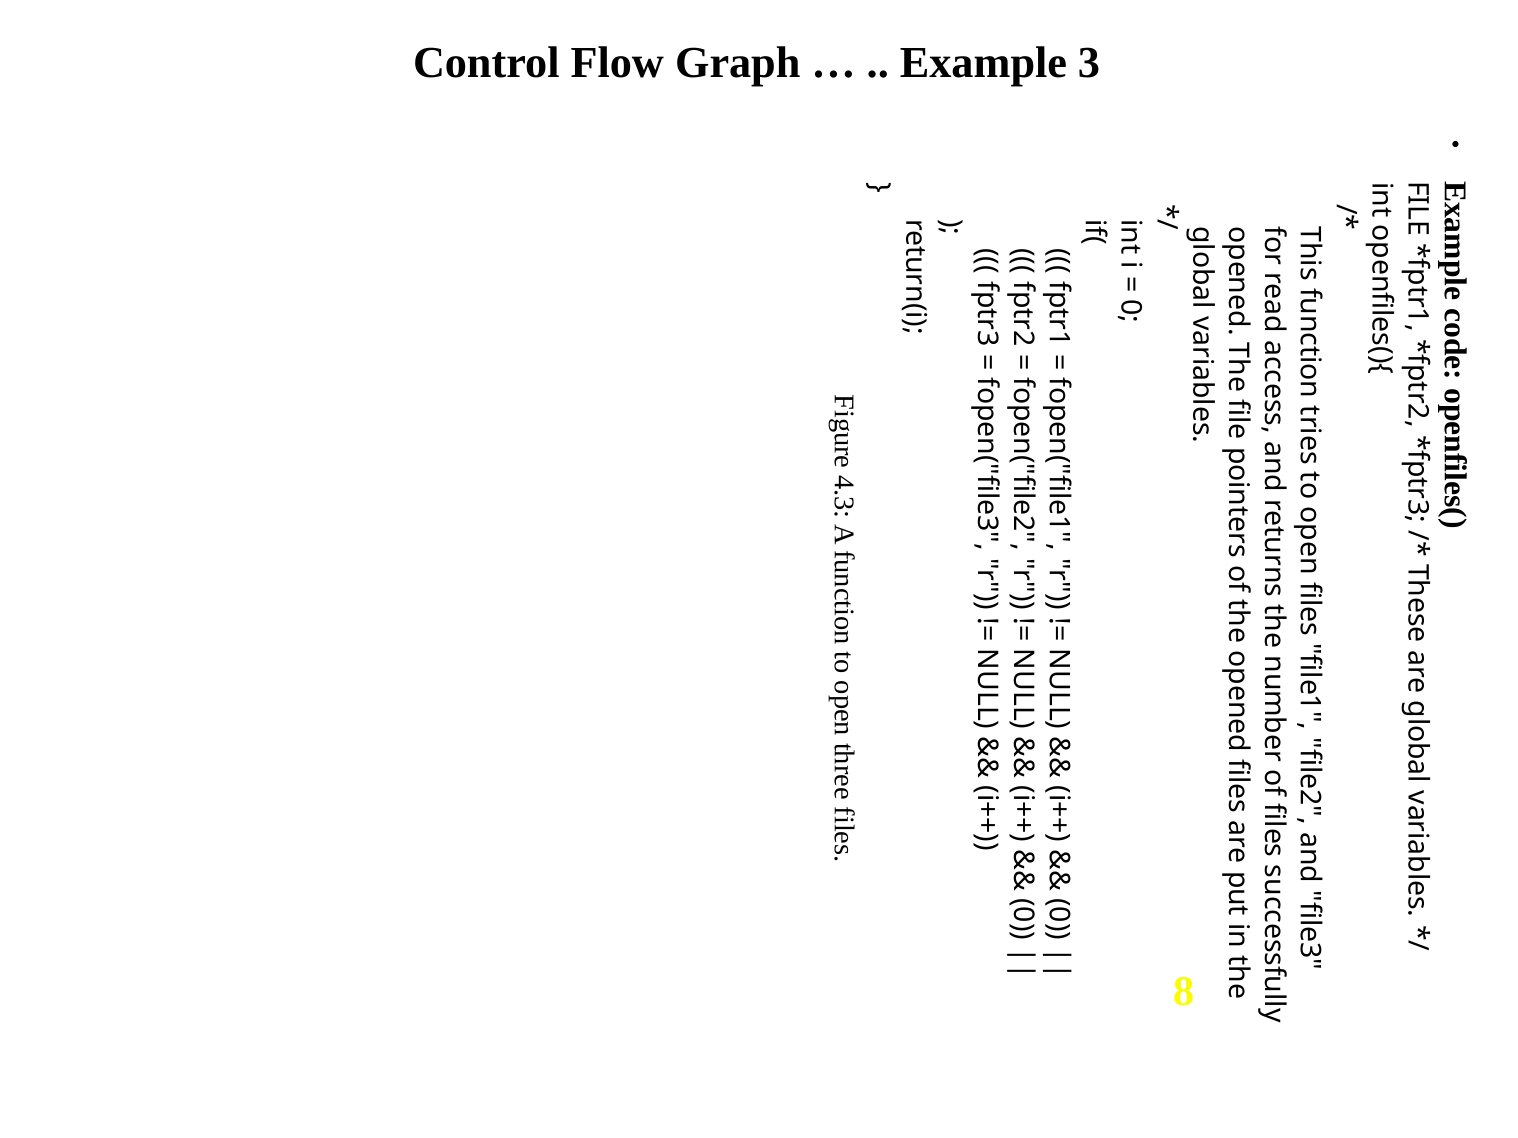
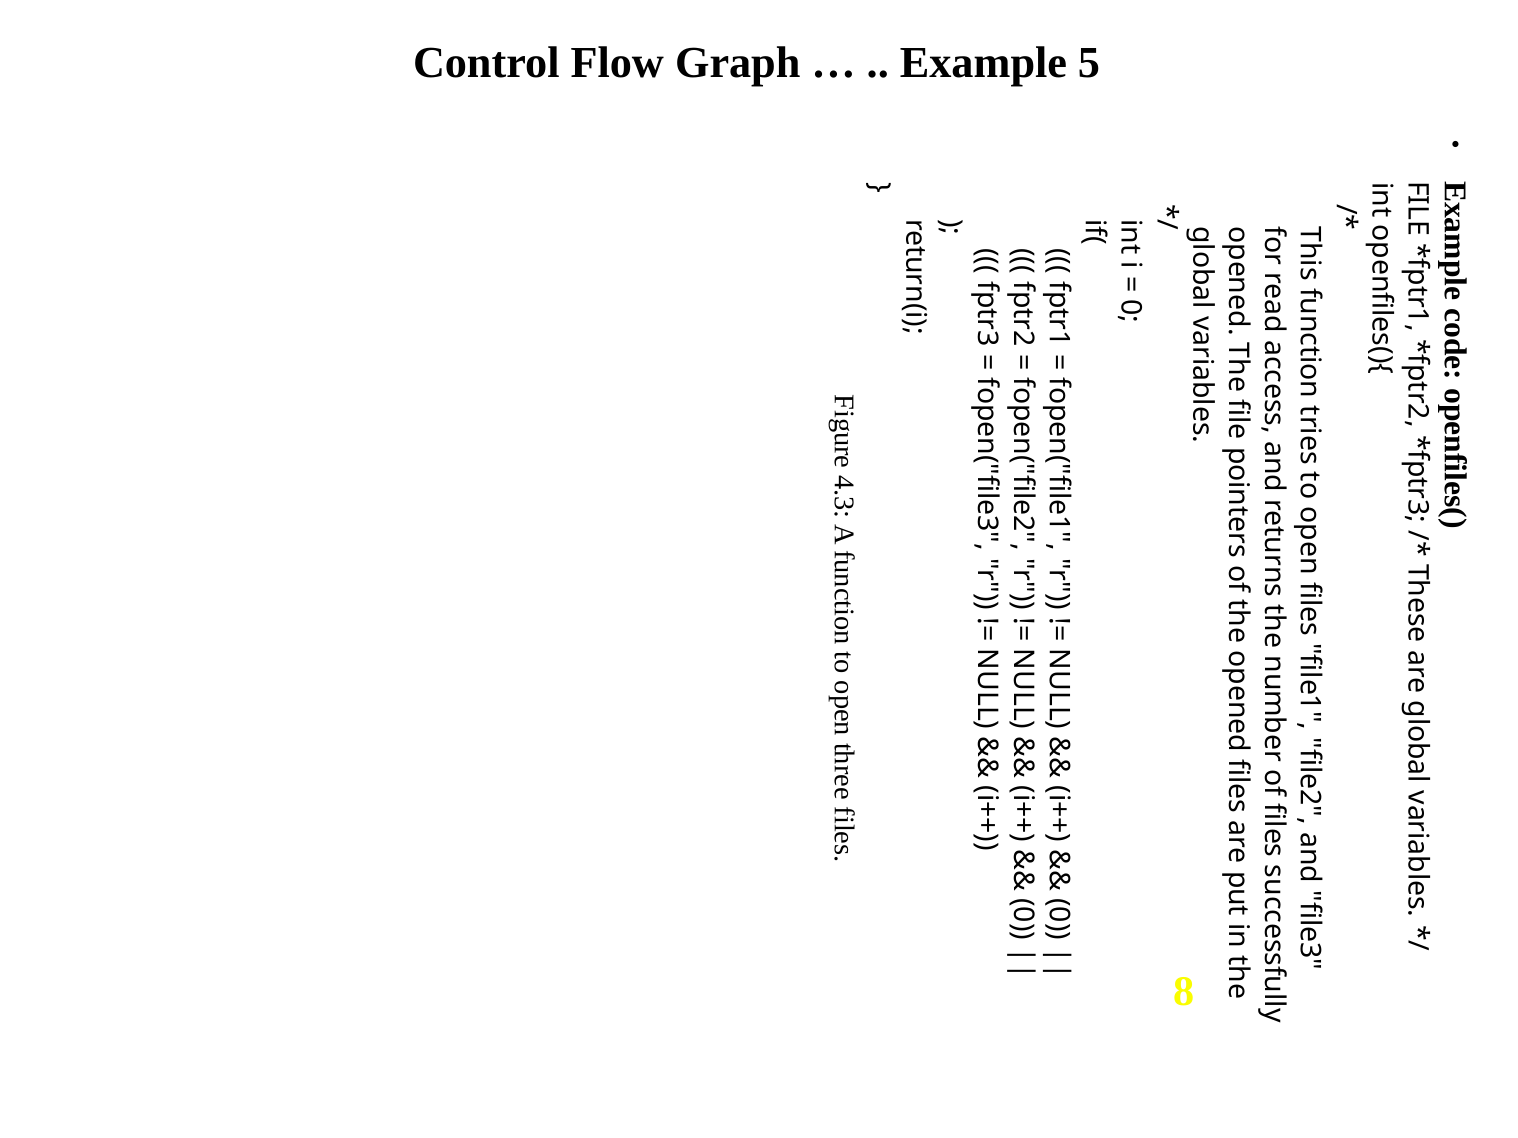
Example 3: 3 -> 5 (1089, 63)
